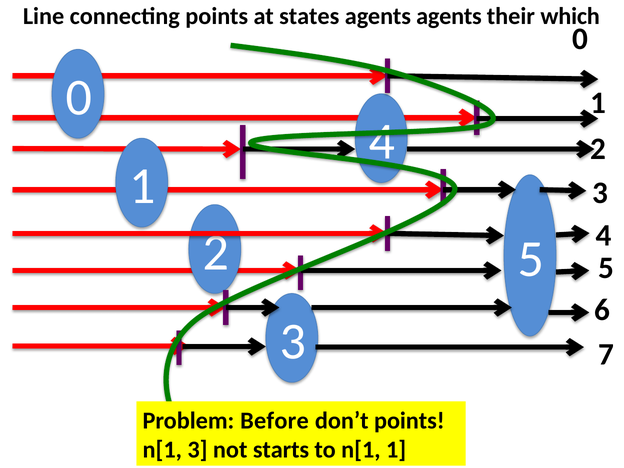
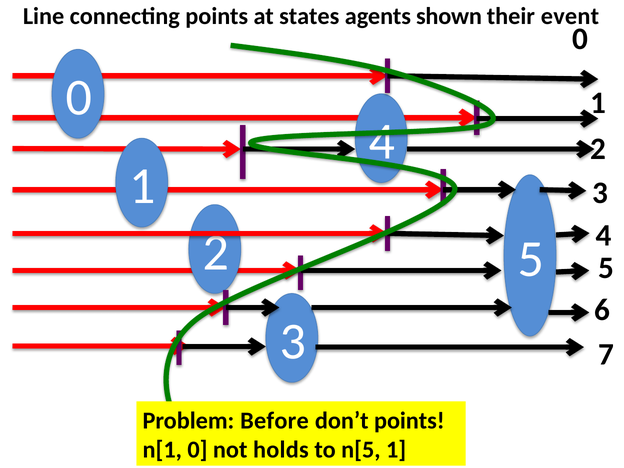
agents agents: agents -> shown (449, 16)
which: which -> event (570, 16)
n[1 3: 3 -> 0 (197, 450)
starts: starts -> holds (281, 450)
to n[1: n[1 -> n[5 (361, 450)
